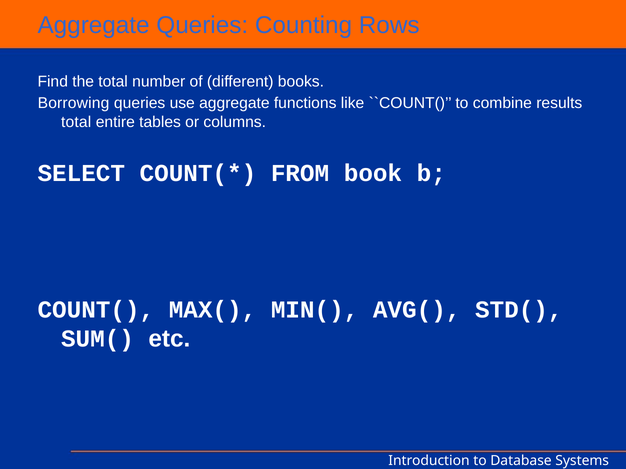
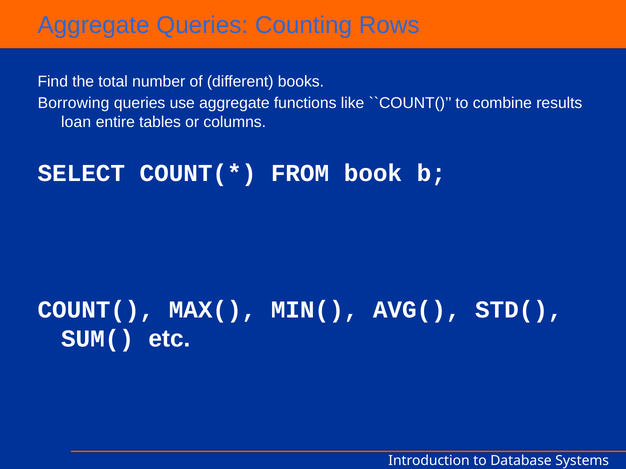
total: total -> loan (76, 122)
